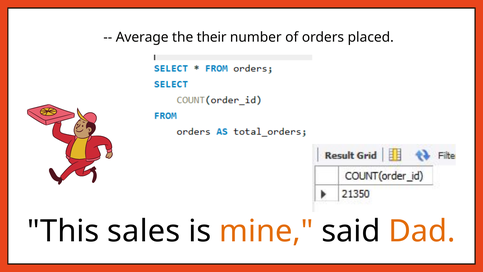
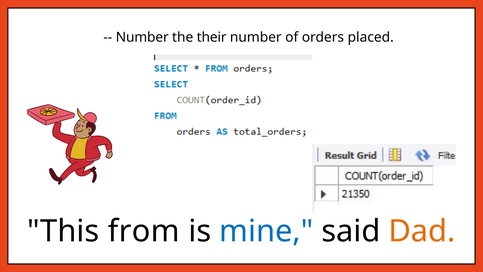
Average: Average -> Number (142, 37)
sales: sales -> from (144, 231)
mine colour: orange -> blue (266, 231)
